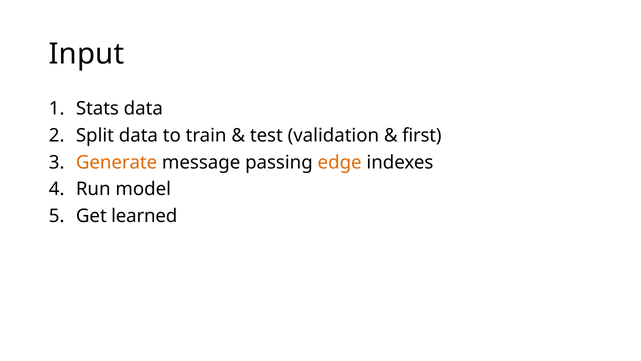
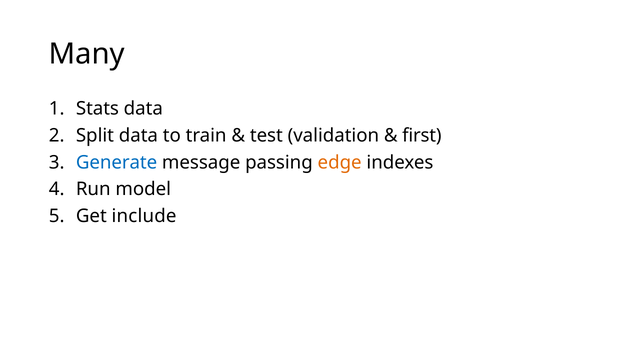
Input: Input -> Many (87, 54)
Generate colour: orange -> blue (117, 162)
learned: learned -> include (144, 216)
